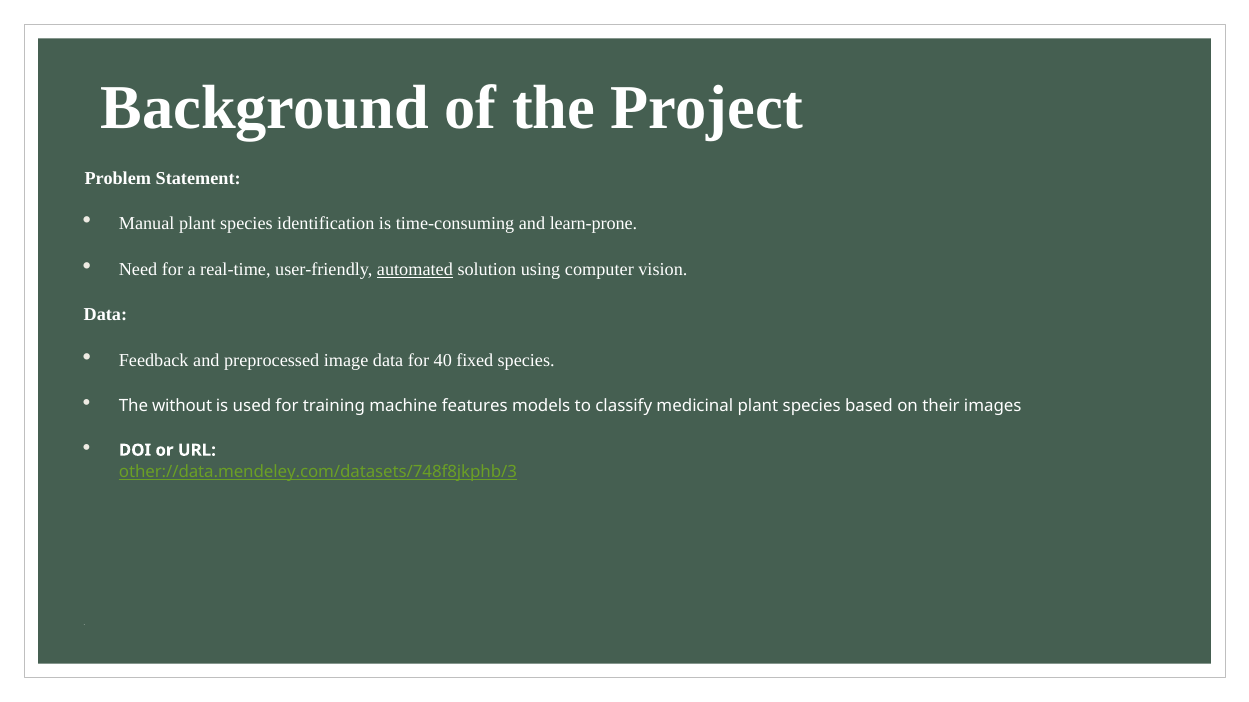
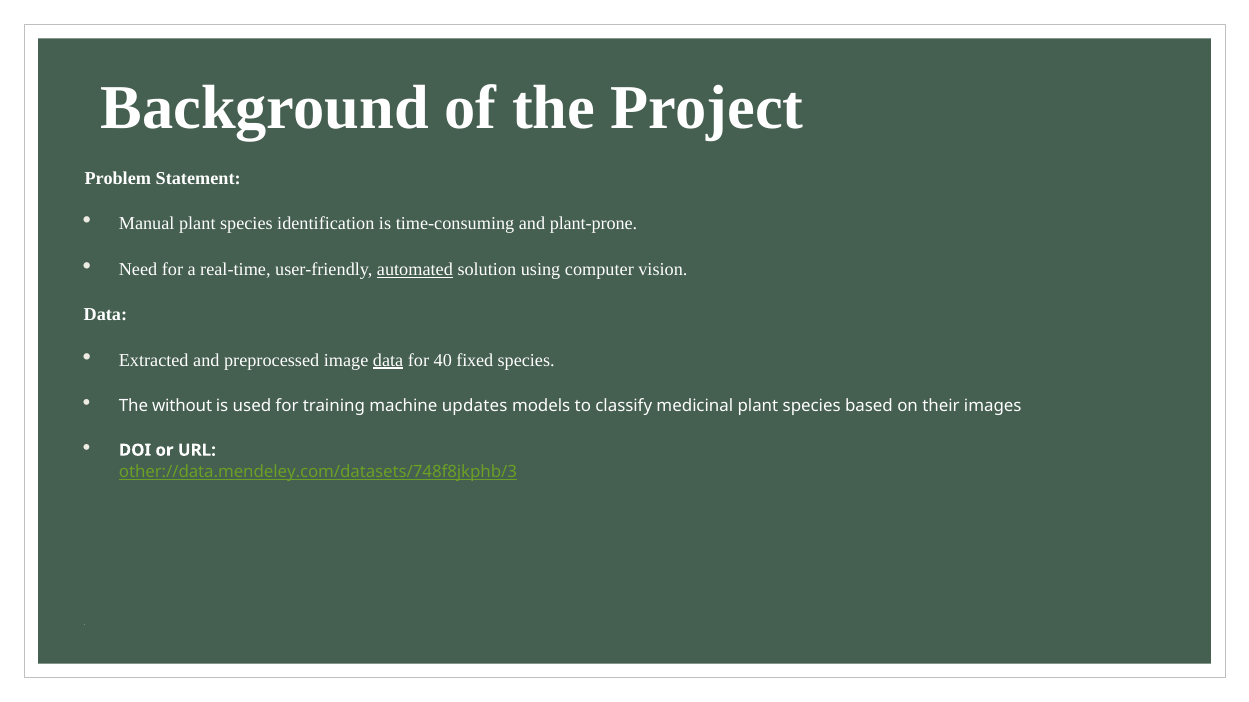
learn-prone: learn-prone -> plant-prone (593, 224)
Feedback: Feedback -> Extracted (154, 360)
data underline: none -> present (388, 360)
features: features -> updates (475, 406)
